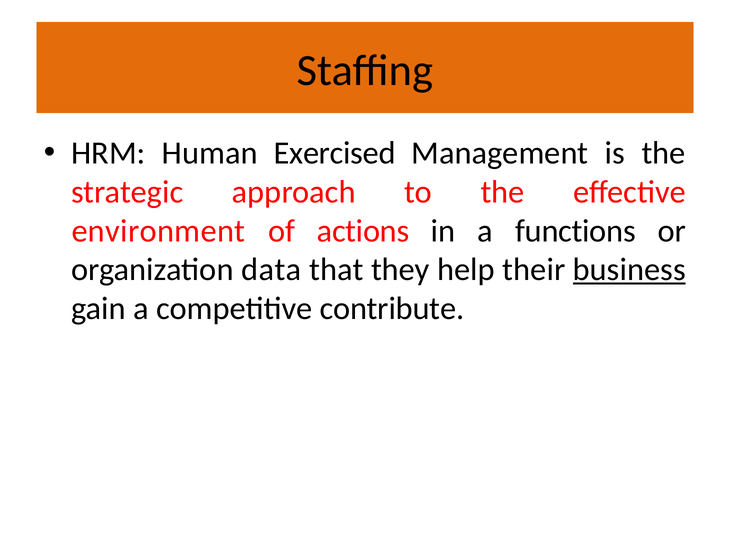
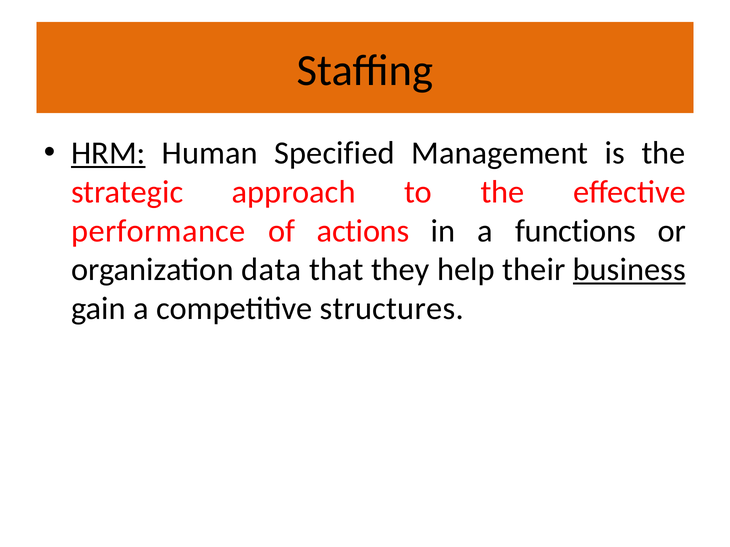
HRM underline: none -> present (108, 153)
Exercised: Exercised -> Specified (335, 153)
environment: environment -> performance (158, 231)
contribute: contribute -> structures (392, 309)
